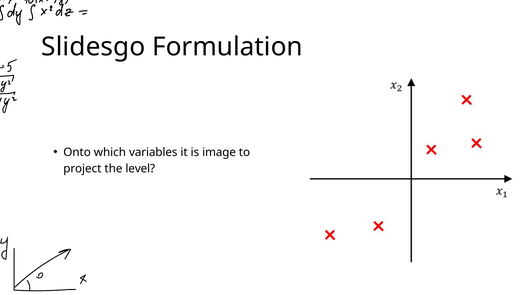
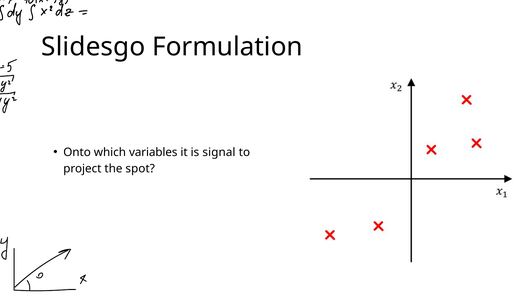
image: image -> signal (219, 152)
level: level -> spot (140, 168)
